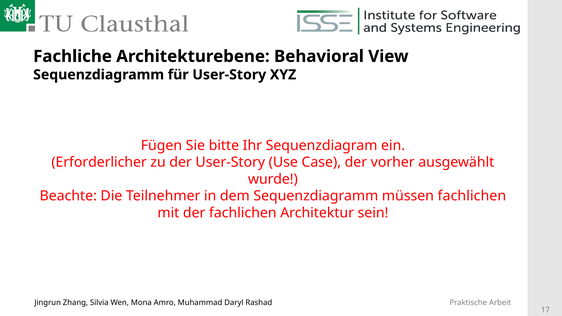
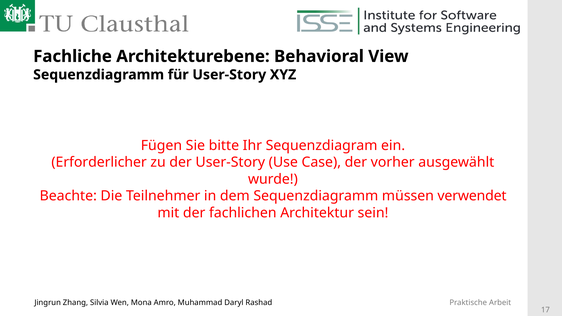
müssen fachlichen: fachlichen -> verwendet (472, 196)
